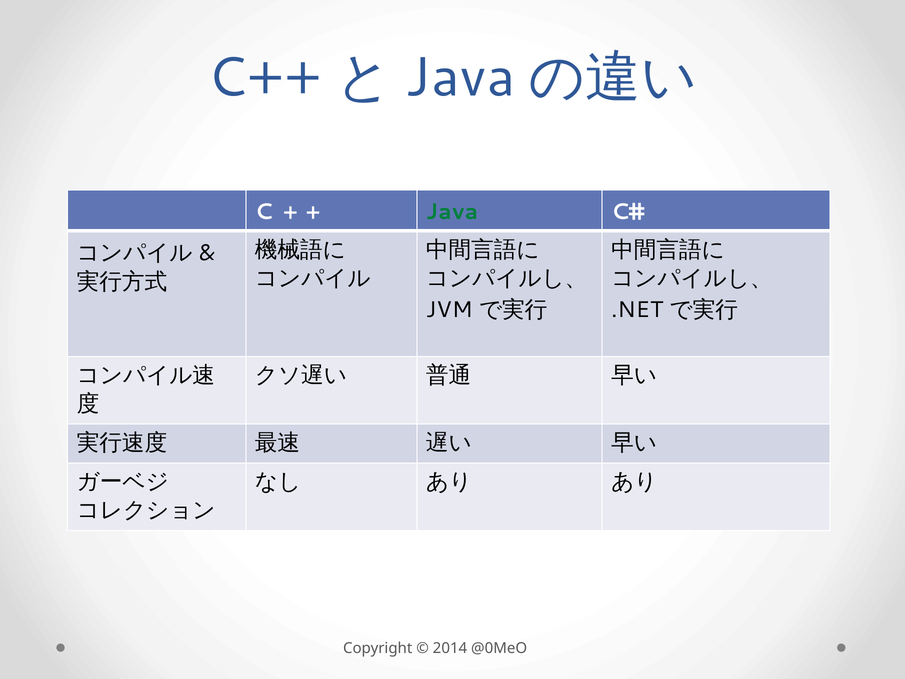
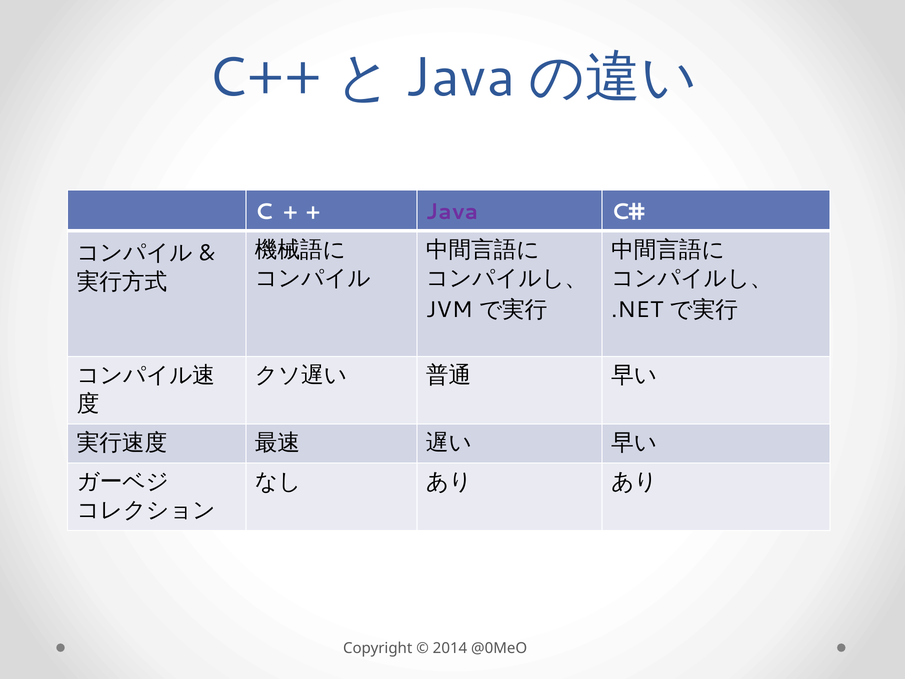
Java colour: green -> purple (452, 212)
